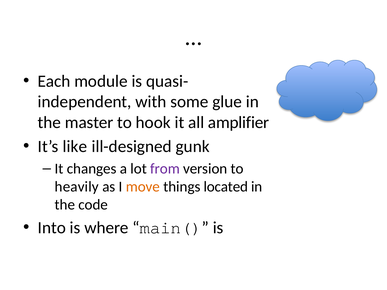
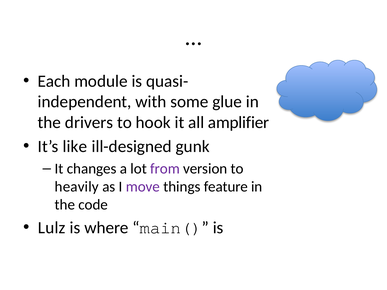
master: master -> drivers (89, 122)
move colour: orange -> purple (143, 187)
located: located -> feature (226, 187)
Into: Into -> Lulz (52, 228)
